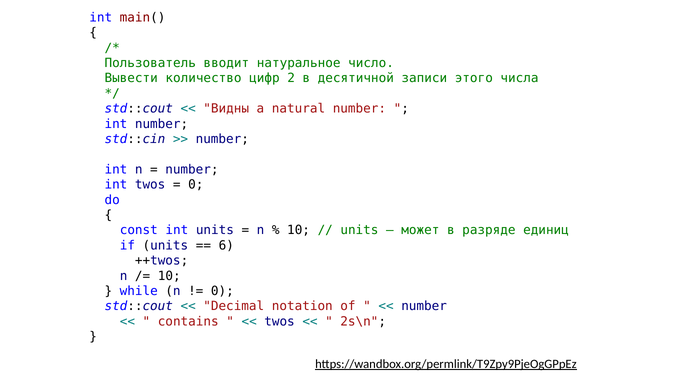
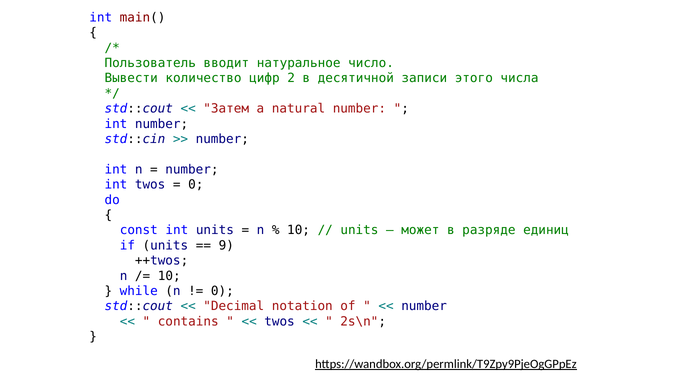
Видны: Видны -> Затем (226, 109)
6: 6 -> 9 (226, 245)
